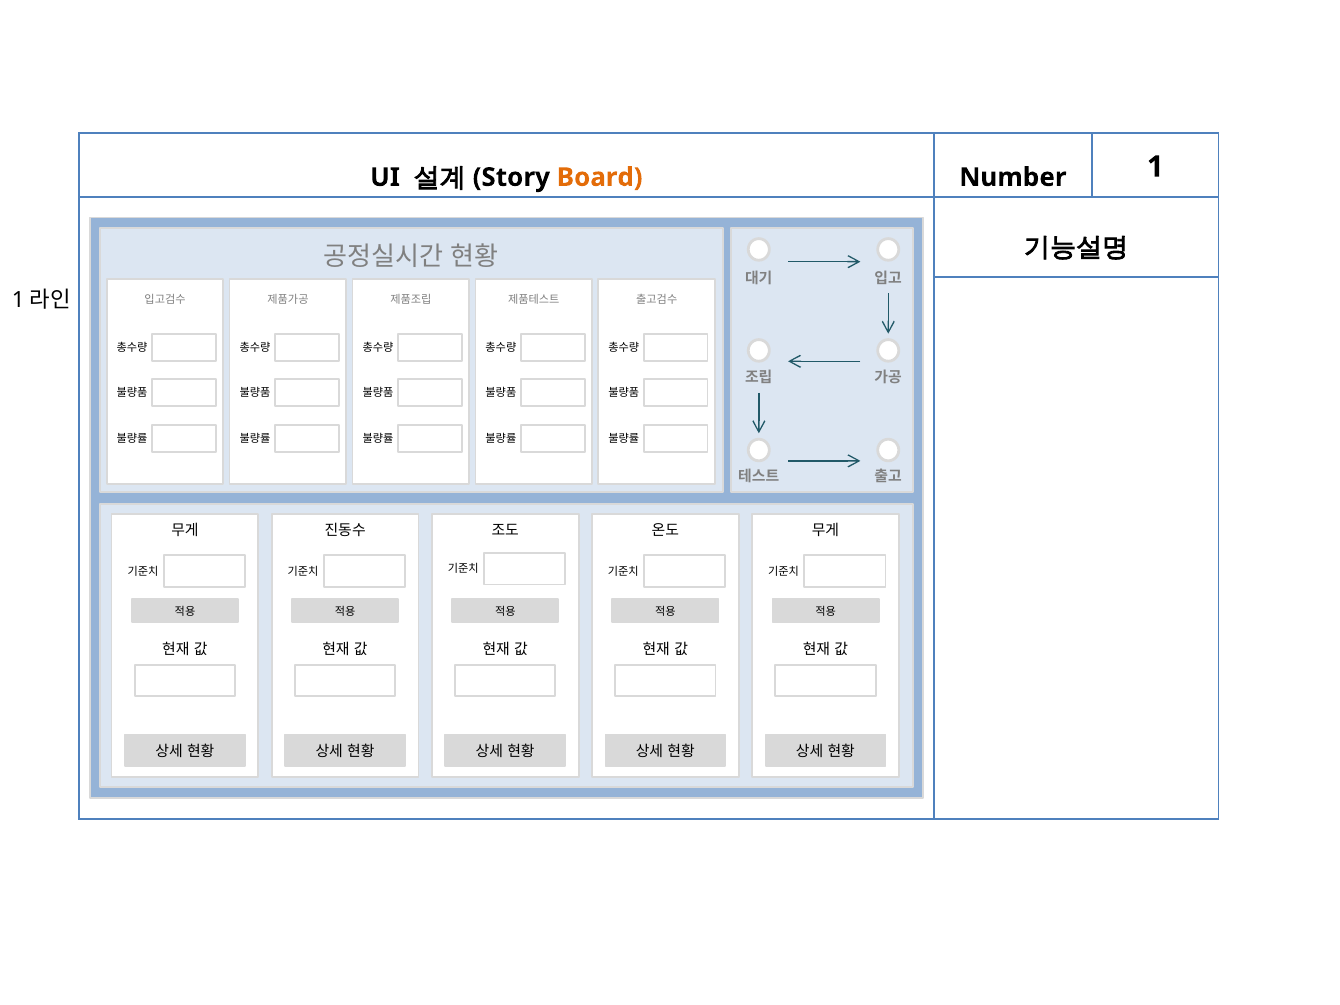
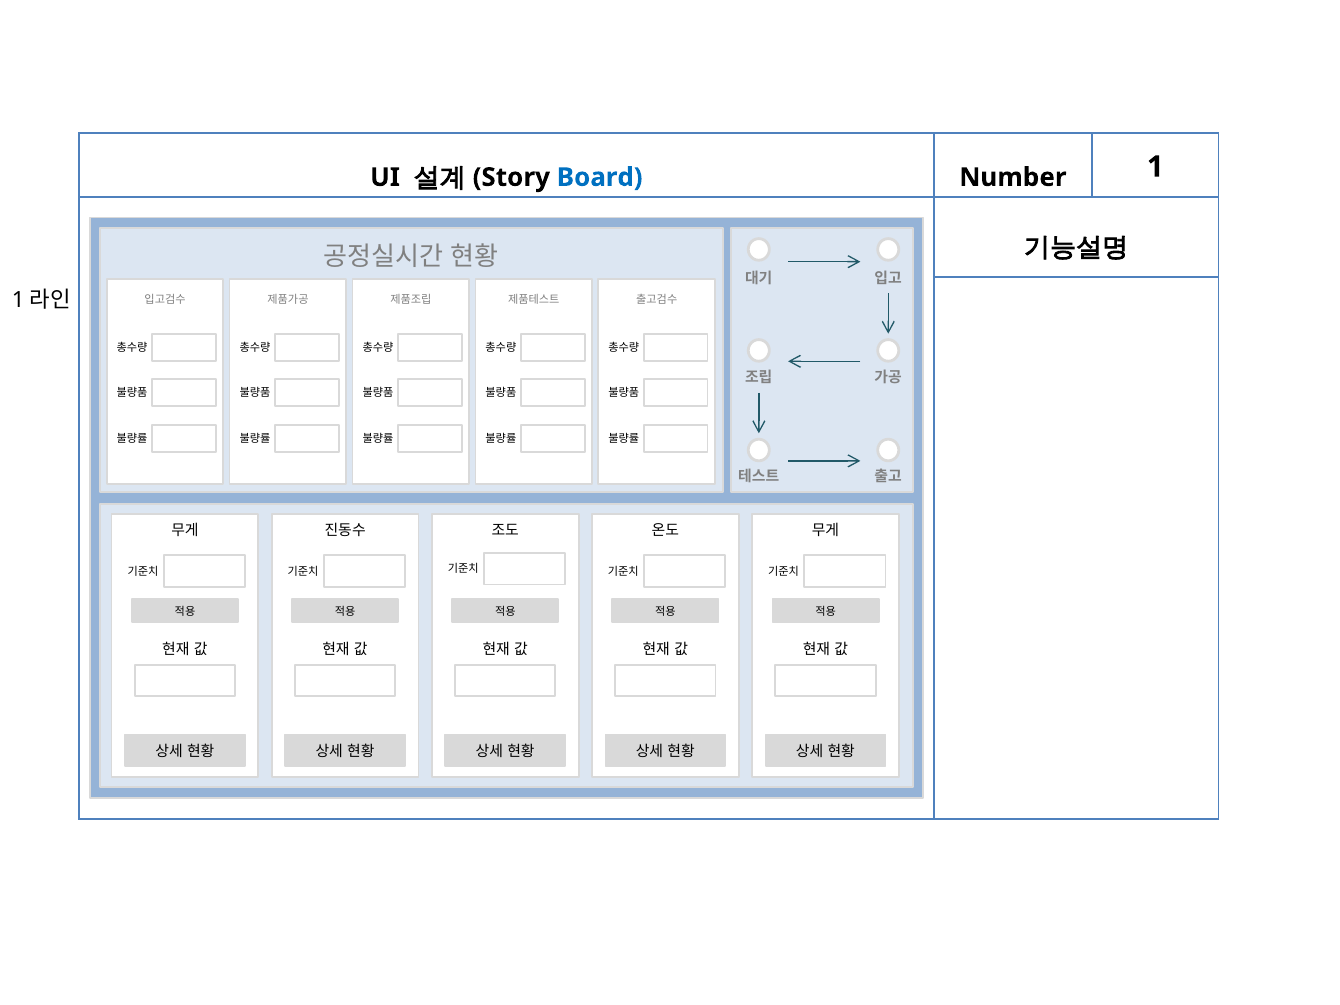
Board colour: orange -> blue (600, 177)
